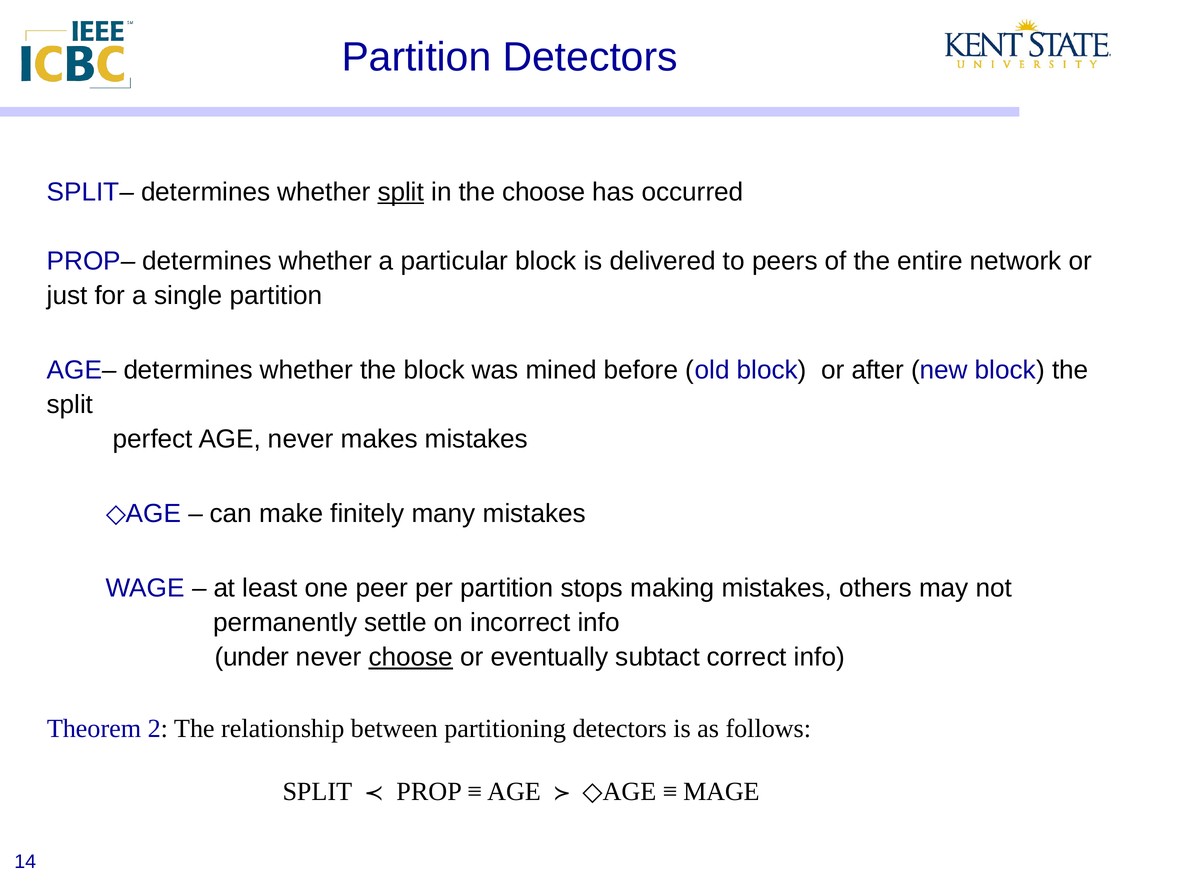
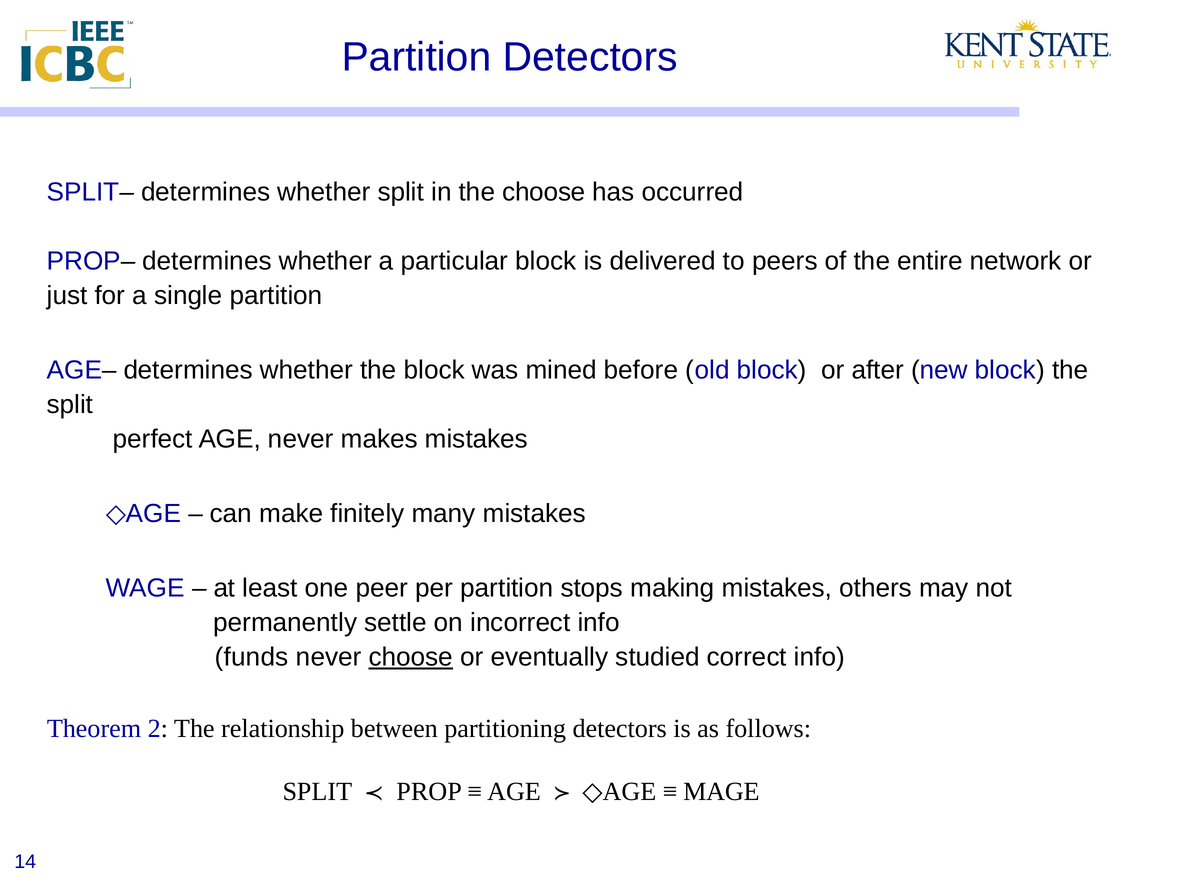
split underline: present -> none (401, 192)
under: under -> funds (252, 657)
subtact: subtact -> studied (658, 657)
